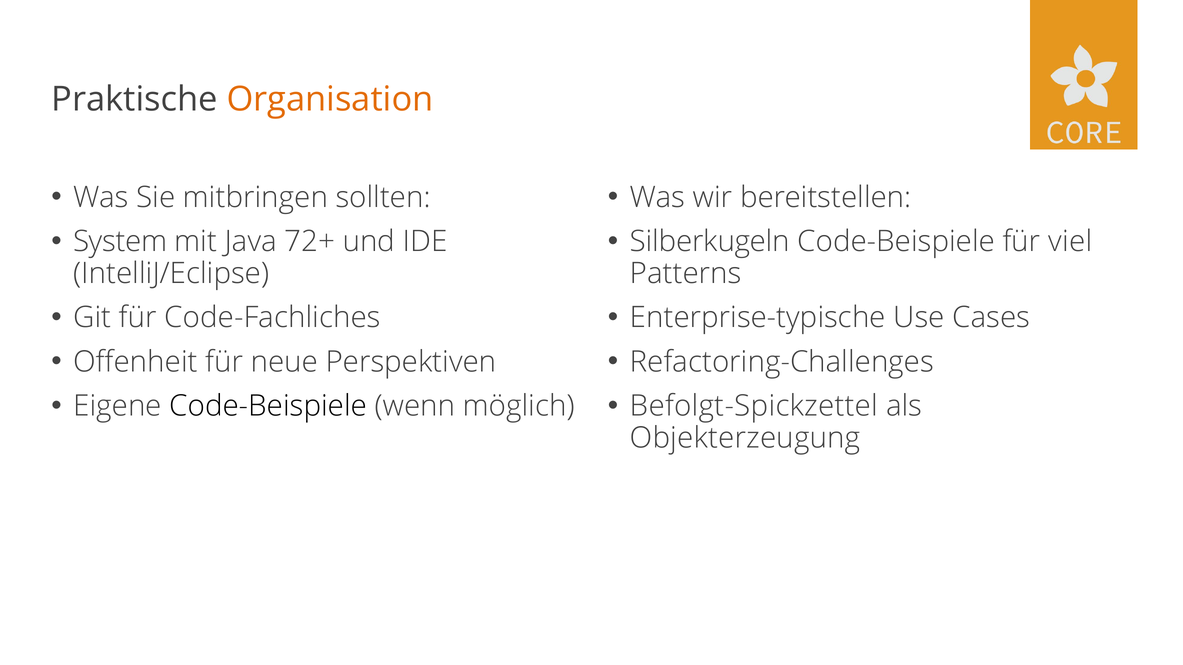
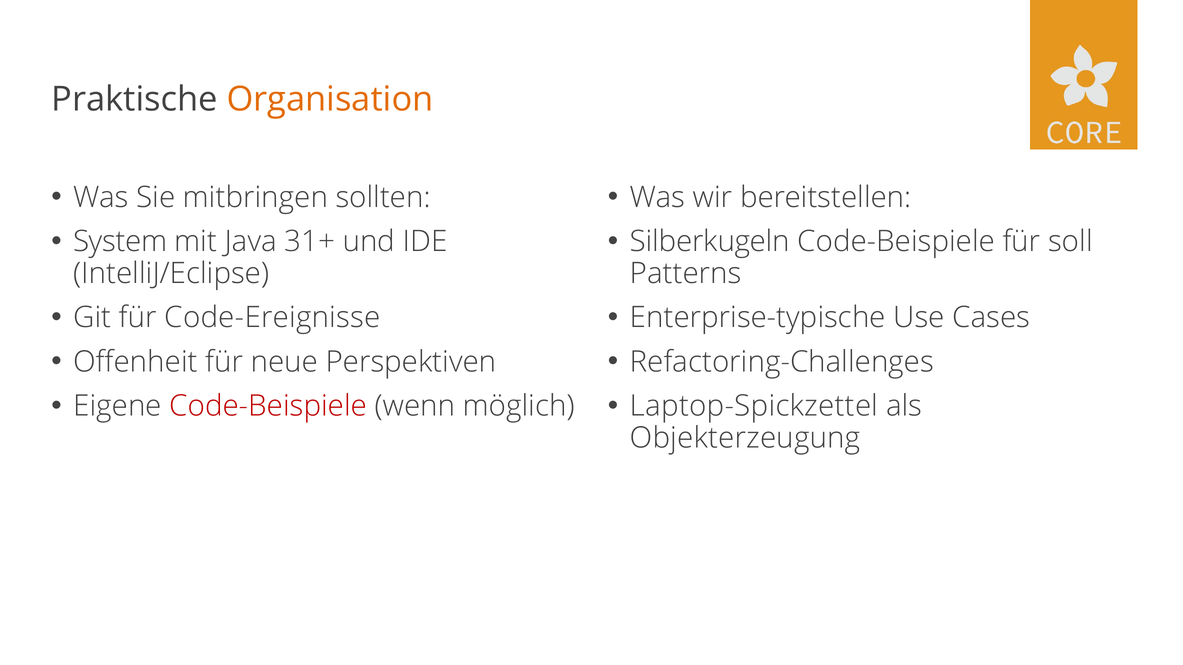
72+: 72+ -> 31+ (310, 242)
viel: viel -> soll (1071, 242)
Code-Fachliches: Code-Fachliches -> Code-Ereignisse (272, 318)
Code-Beispiele colour: black -> red (268, 406)
Befolgt-Spickzettel: Befolgt-Spickzettel -> Laptop-Spickzettel (754, 406)
